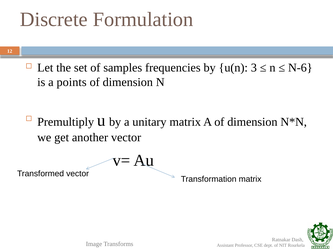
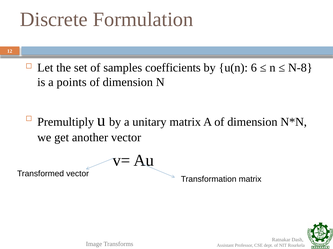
frequencies: frequencies -> coefficients (173, 68)
3: 3 -> 6 (254, 68)
N-6: N-6 -> N-8 (300, 68)
